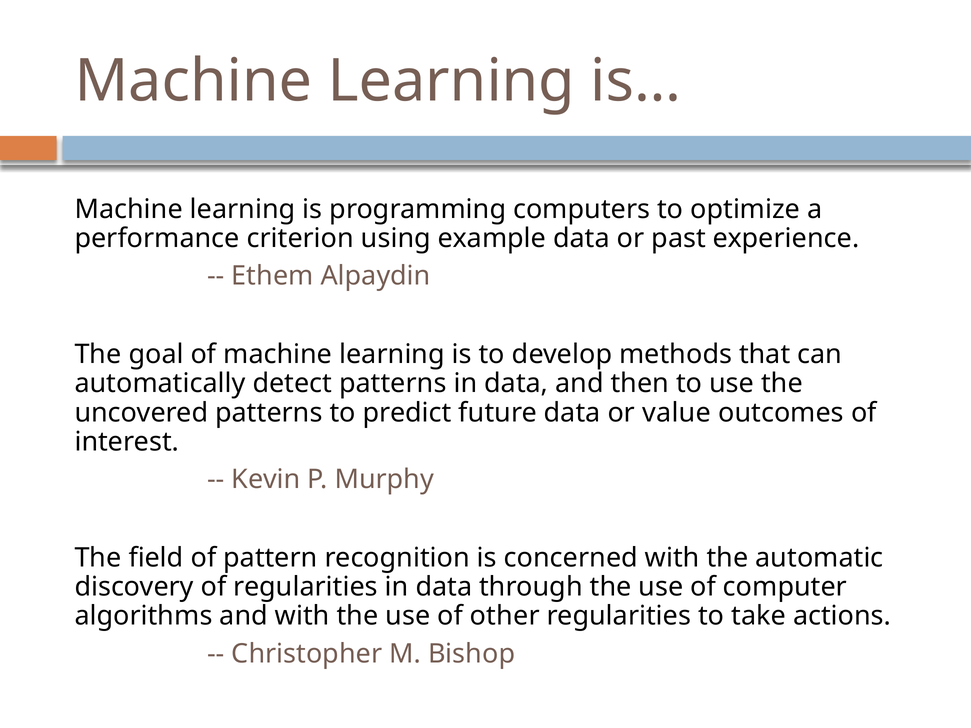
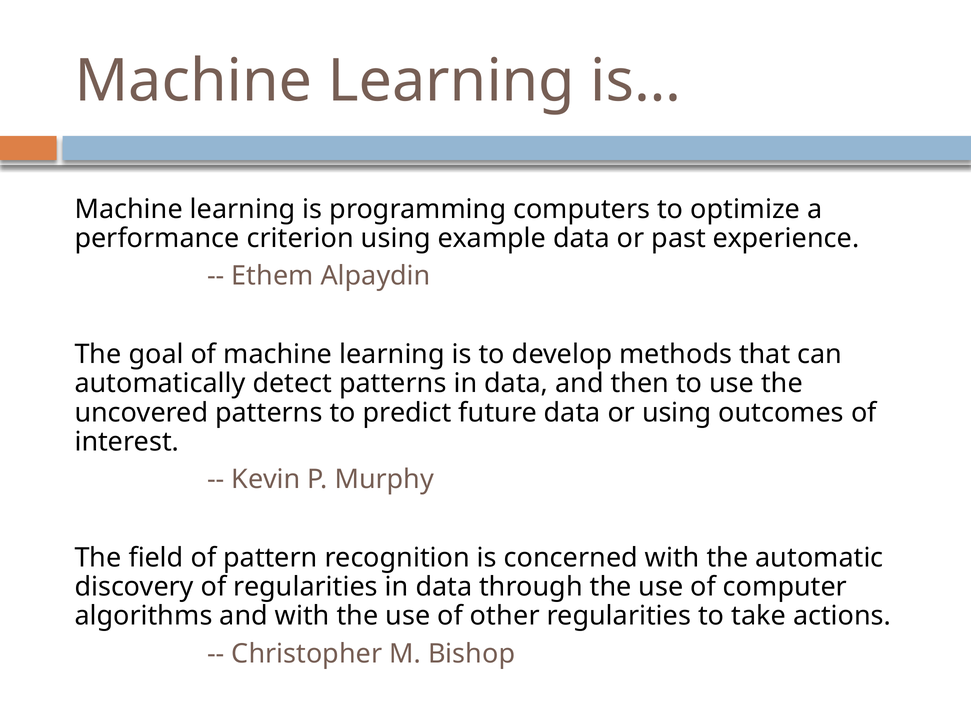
or value: value -> using (677, 413)
